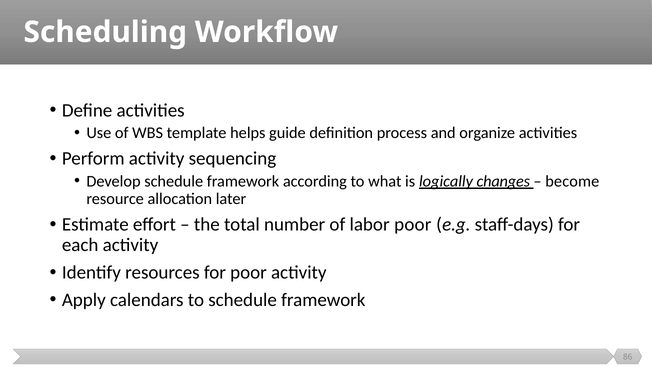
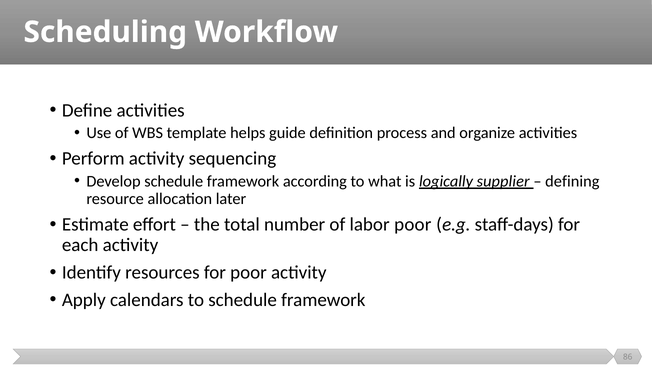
changes: changes -> supplier (503, 181)
become: become -> defining (572, 181)
